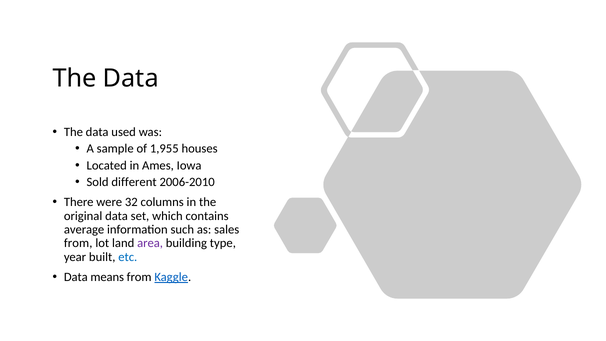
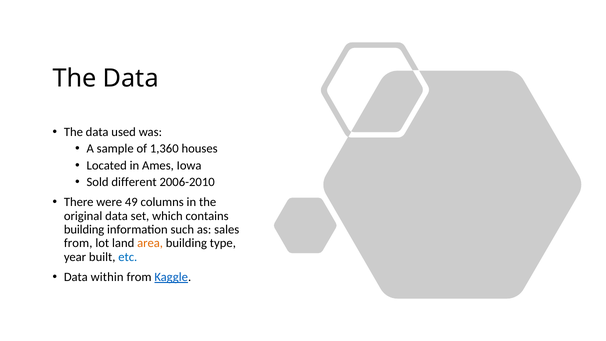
1,955: 1,955 -> 1,360 (164, 149)
32: 32 -> 49 (131, 202)
average: average -> building (84, 230)
area colour: purple -> orange (150, 243)
means: means -> within (107, 277)
